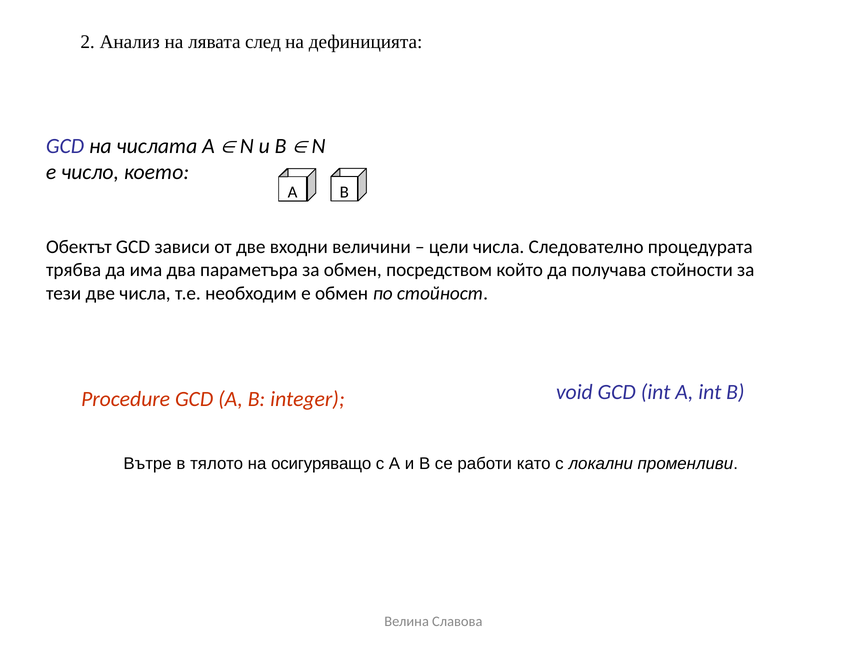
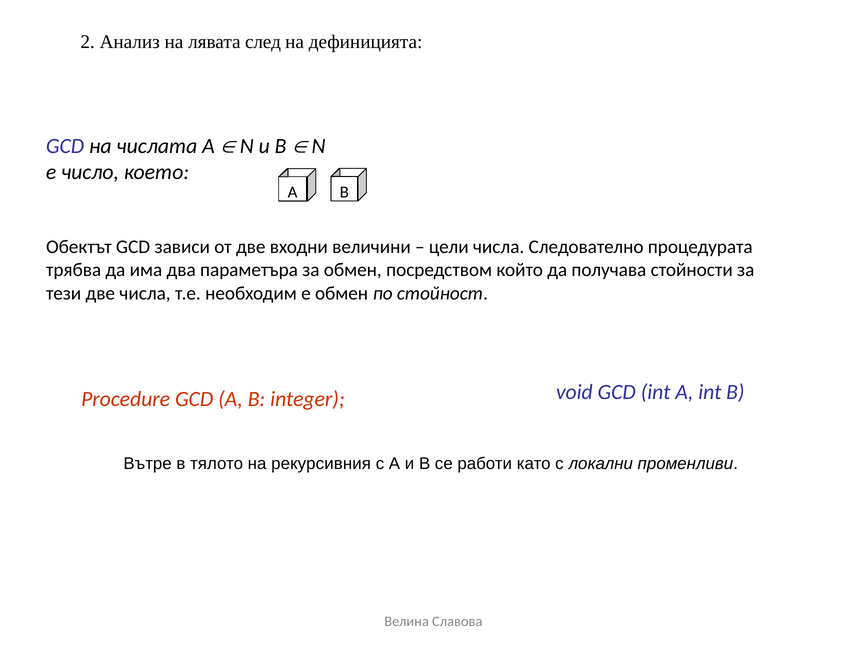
осигуряващо: осигуряващо -> рекурсивния (321, 463)
